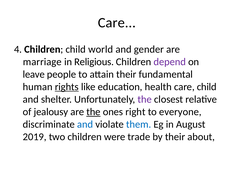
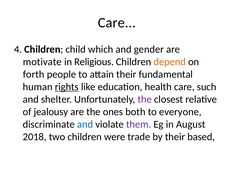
world: world -> which (101, 49)
marriage: marriage -> motivate (42, 62)
depend colour: purple -> orange (170, 62)
leave: leave -> forth (34, 74)
care child: child -> such (207, 87)
the underline: present -> none (93, 112)
right: right -> both (135, 112)
them colour: blue -> purple (139, 124)
2019: 2019 -> 2018 (35, 136)
about: about -> based (201, 136)
